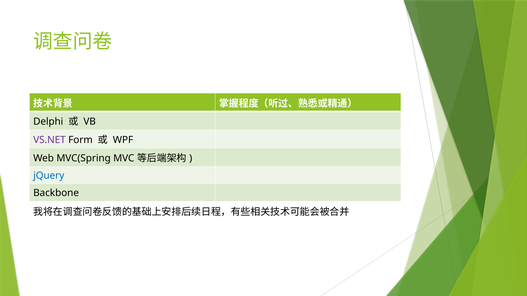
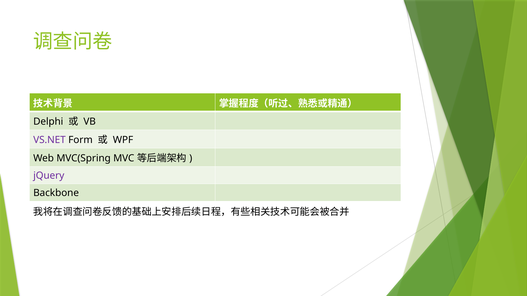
jQuery colour: blue -> purple (49, 176)
